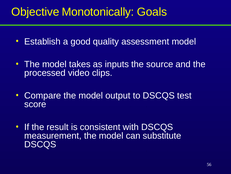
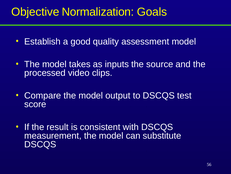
Monotonically: Monotonically -> Normalization (98, 12)
